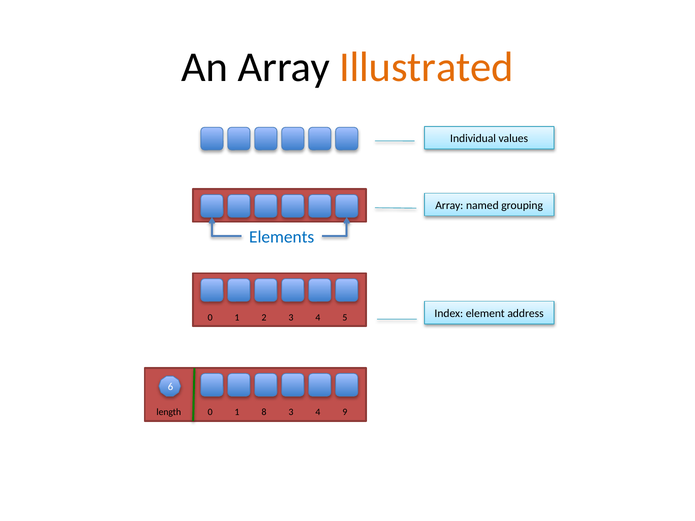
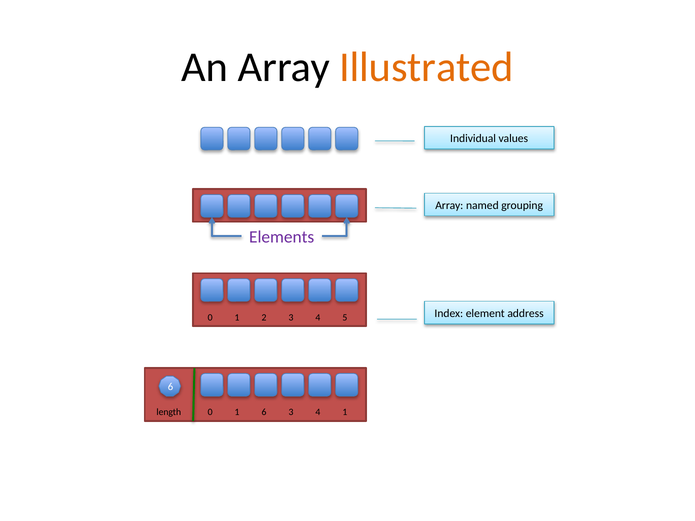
Elements colour: blue -> purple (282, 237)
0 1 8: 8 -> 6 (264, 412)
4 9: 9 -> 1 (345, 412)
